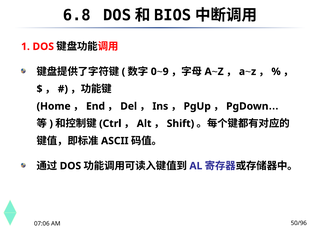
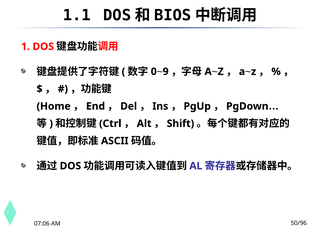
6.8: 6.8 -> 1.1 (77, 15)
